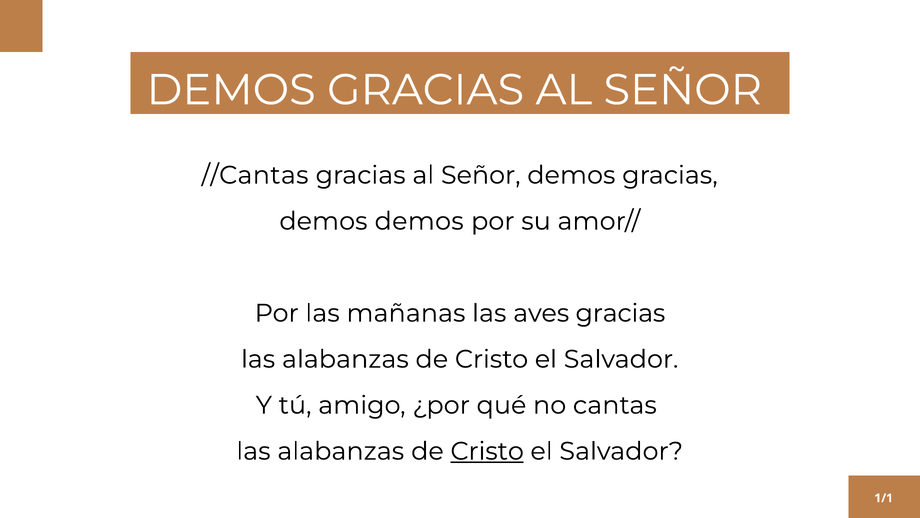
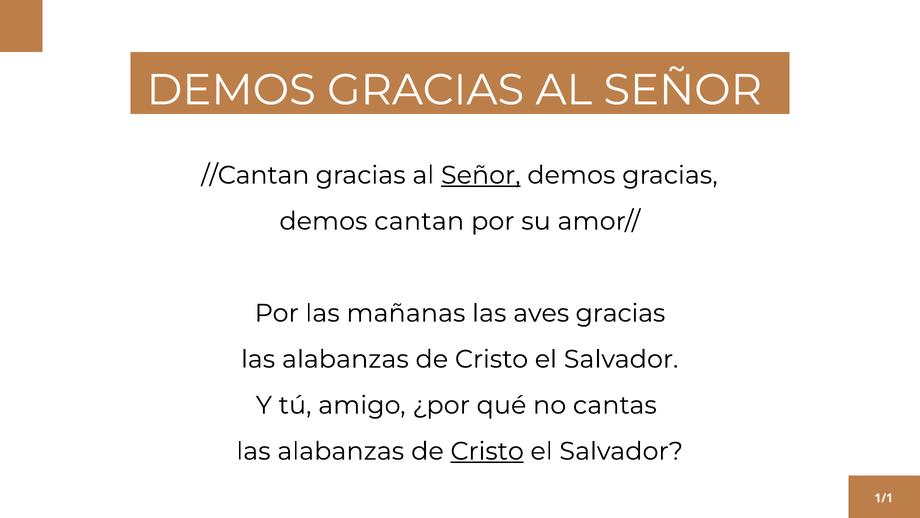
//Cantas: //Cantas -> //Cantan (255, 175)
Señor underline: none -> present (481, 175)
demos demos: demos -> cantan (419, 221)
